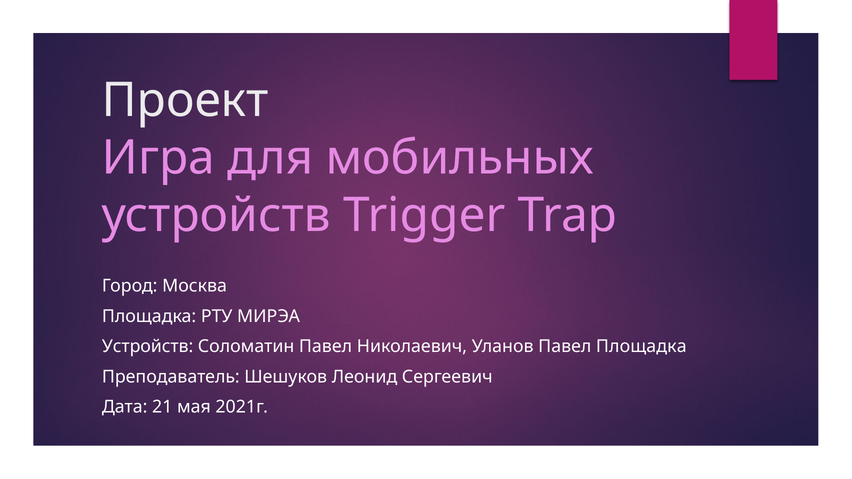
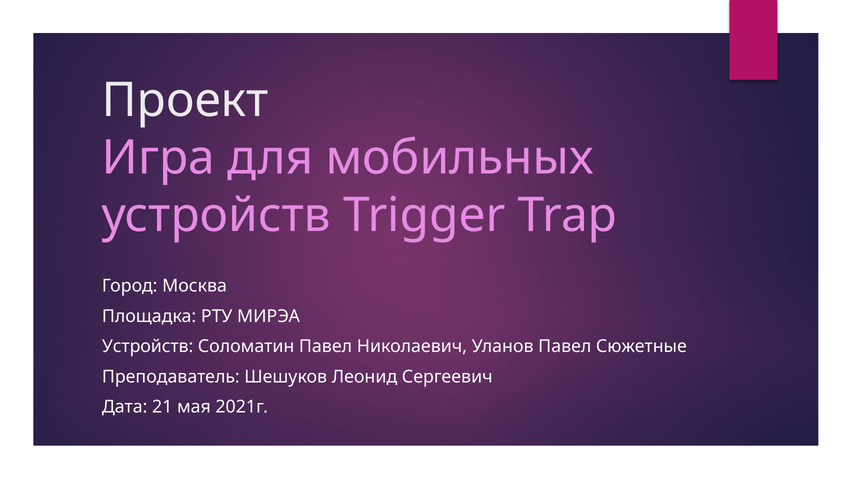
Павел Площадка: Площадка -> Сюжетные (641, 347)
